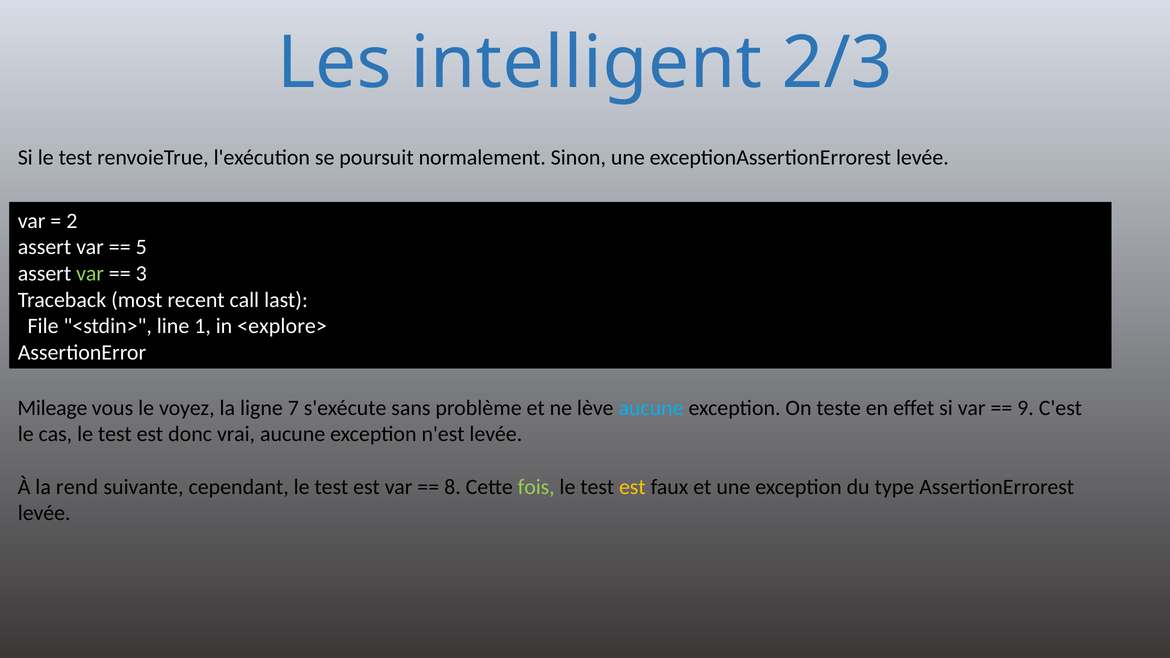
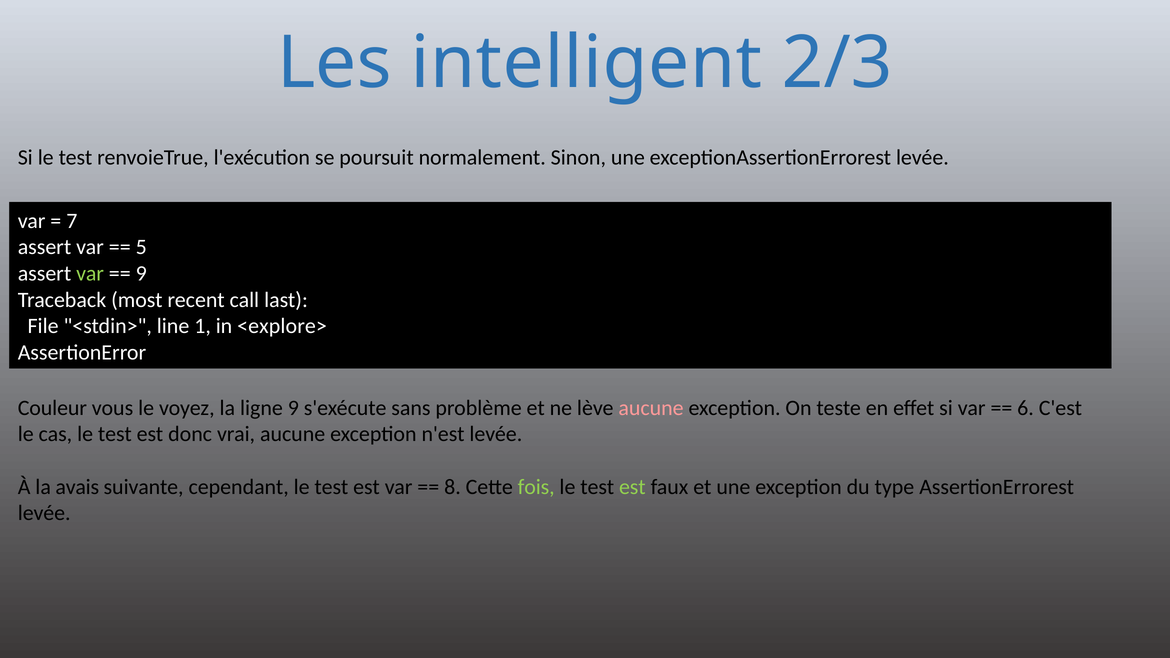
2: 2 -> 7 (72, 221)
3: 3 -> 9 (141, 274)
Mileage: Mileage -> Couleur (52, 408)
ligne 7: 7 -> 9 (293, 408)
aucune colour: light blue -> pink (651, 408)
9: 9 -> 6 (1026, 408)
rend: rend -> avais (77, 487)
est colour: yellow -> light green (632, 487)
